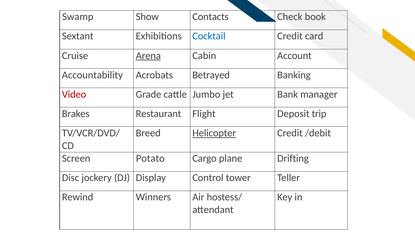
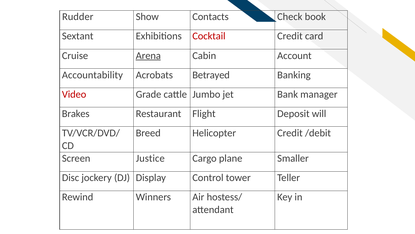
Swamp: Swamp -> Rudder (78, 17)
Cocktail colour: blue -> red (209, 36)
trip: trip -> will (319, 113)
Helicopter underline: present -> none (214, 133)
Potato: Potato -> Justice (150, 158)
Drifting: Drifting -> Smaller (293, 158)
